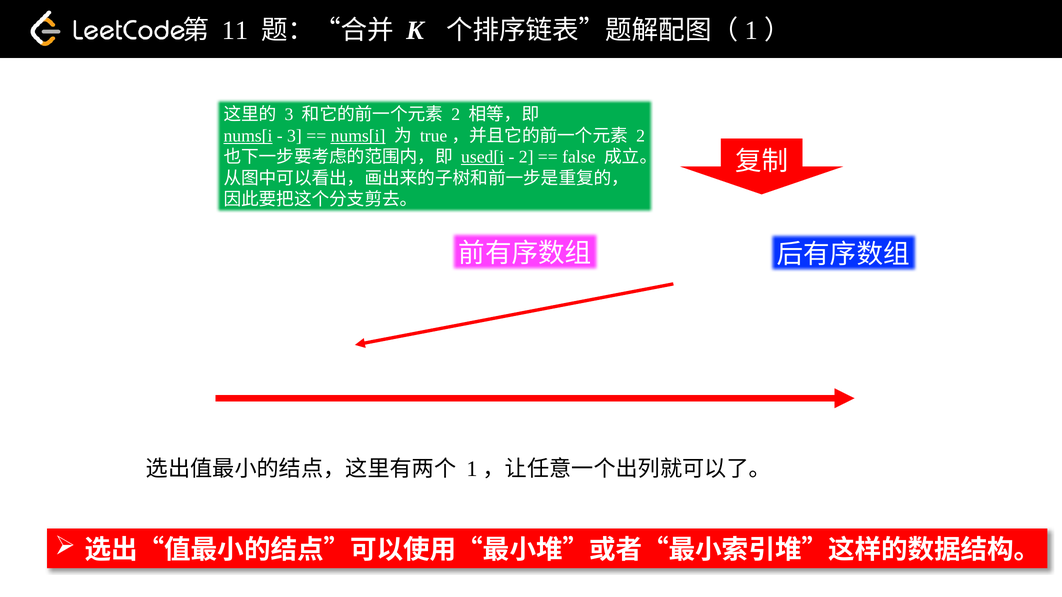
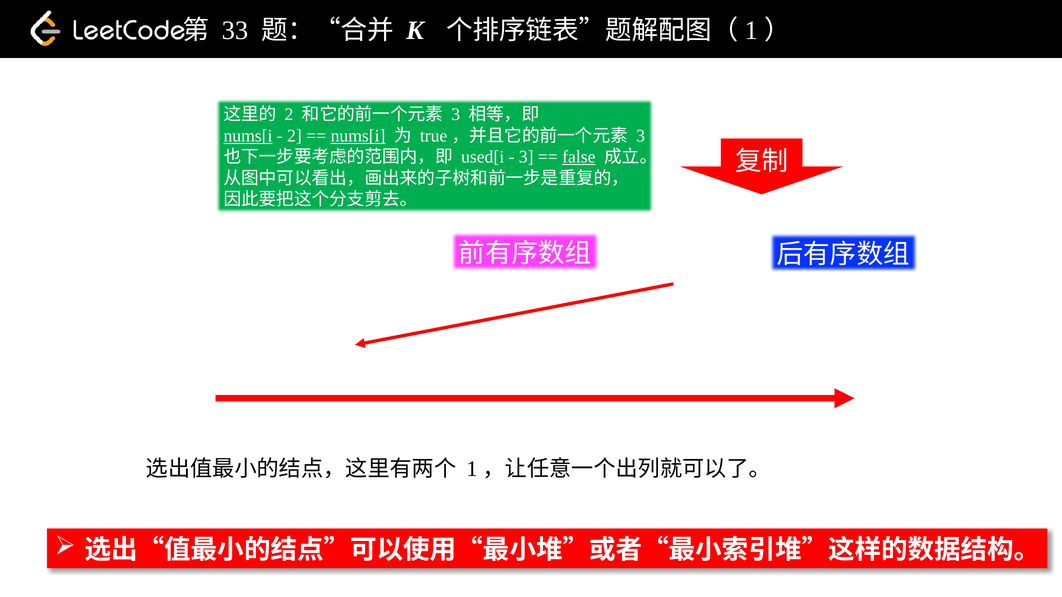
11: 11 -> 33 (235, 31)
3: 3 -> 2 (289, 115)
2: 2 -> 3 (456, 115)
3: 3 -> 2 (294, 136)
2: 2 -> 3 (641, 136)
used[i underline: present -> none (483, 157)
2: 2 -> 3 (526, 157)
false underline: none -> present (579, 157)
